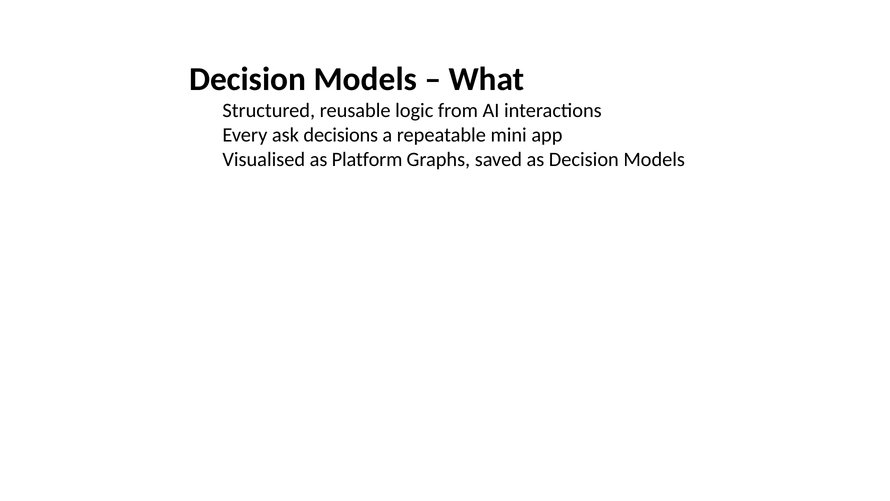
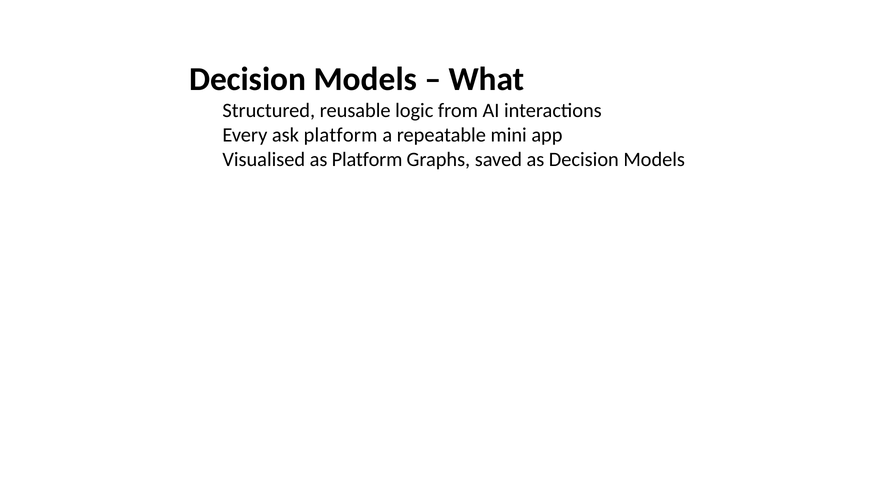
ask decisions: decisions -> platform (341, 135)
